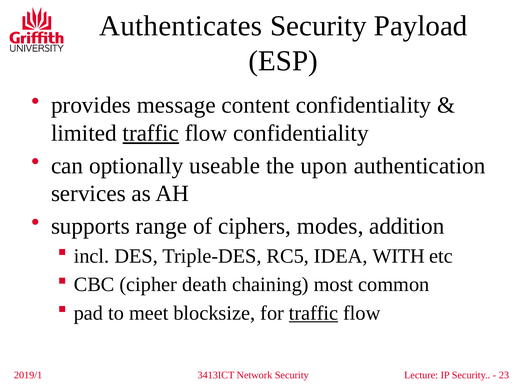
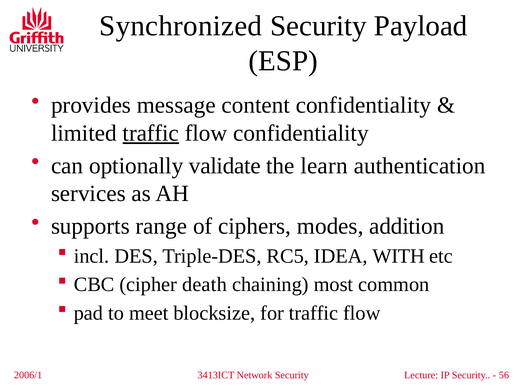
Authenticates: Authenticates -> Synchronized (181, 26)
useable: useable -> validate (225, 166)
upon: upon -> learn (324, 166)
traffic underline: present -> none (314, 313)
2019/1: 2019/1 -> 2006/1 (28, 376)
23: 23 -> 56 (504, 376)
